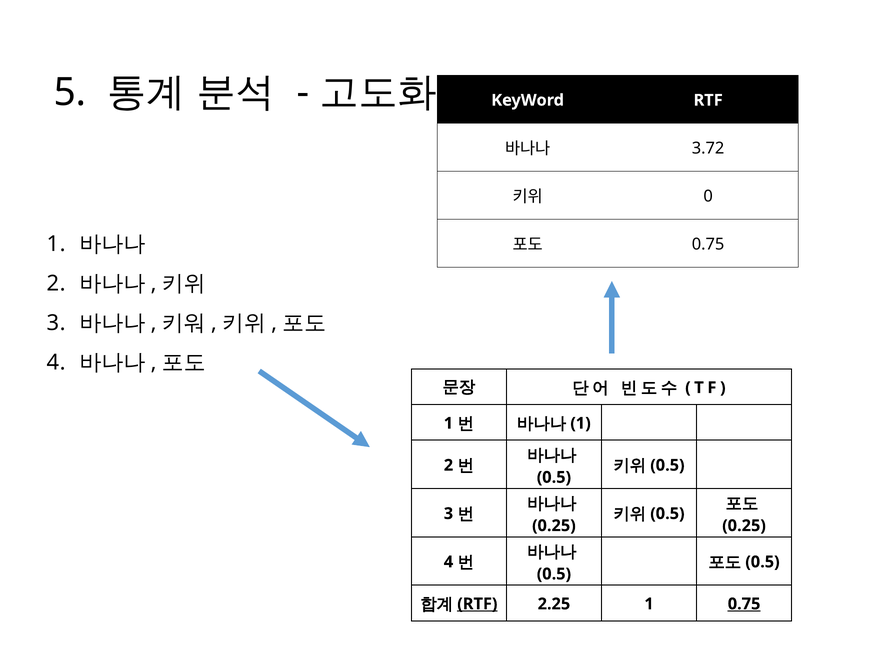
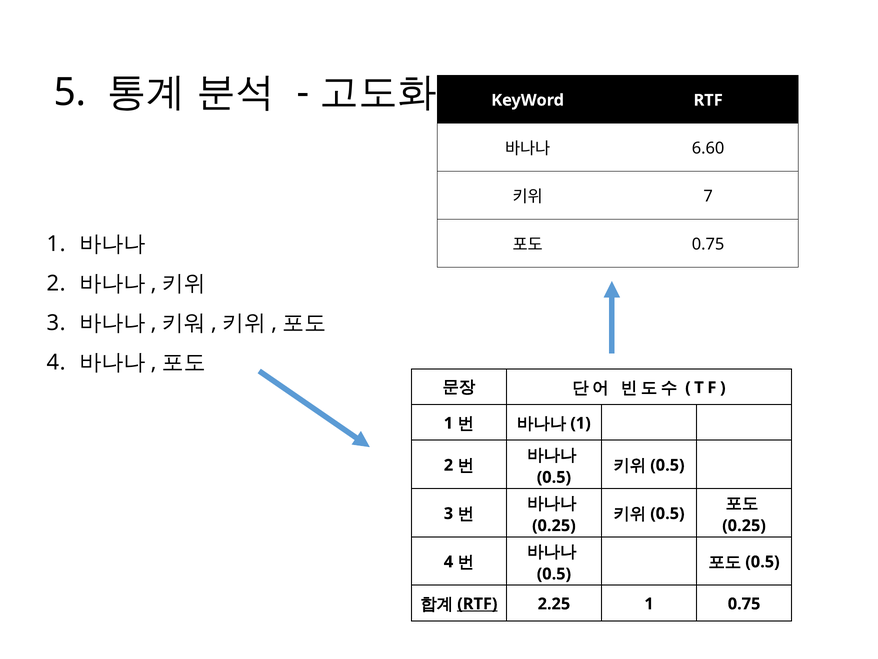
3.72: 3.72 -> 6.60 (708, 148)
0: 0 -> 7 (708, 196)
0.75 underline: present -> none (744, 603)
